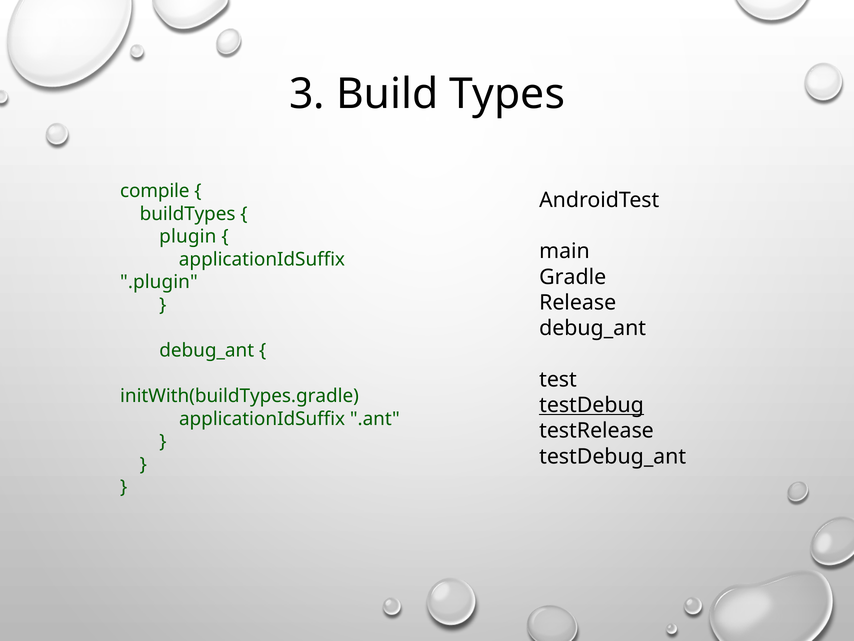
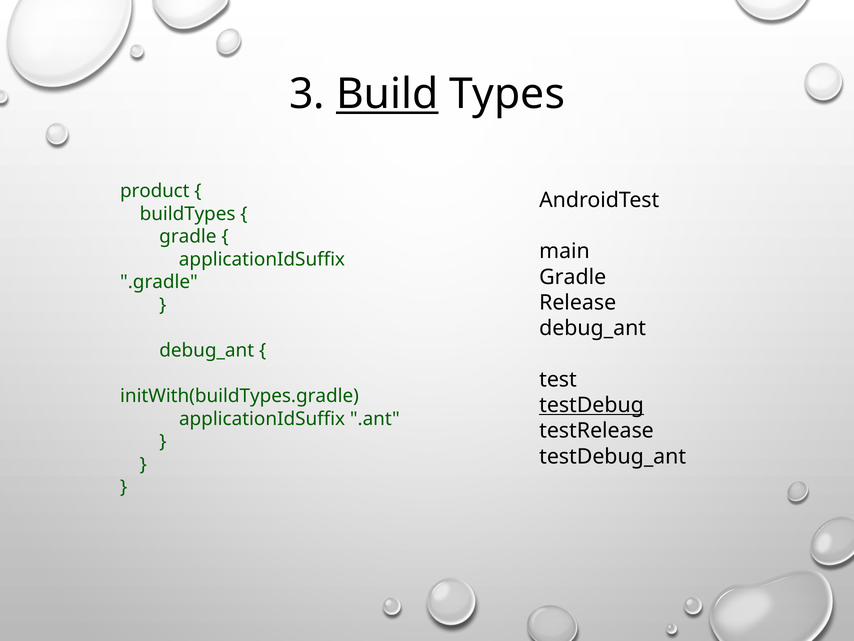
Build underline: none -> present (387, 94)
compile: compile -> product (155, 191)
plugin: plugin -> gradle (188, 236)
.plugin: .plugin -> .gradle (159, 282)
